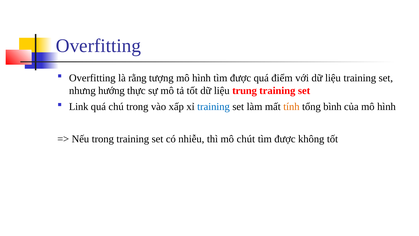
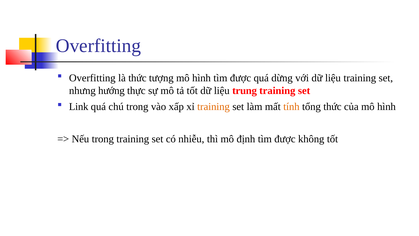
là rằng: rằng -> thức (137, 78)
điểm: điểm -> dừng (282, 78)
training colour: blue -> orange (214, 107)
tổng bình: bình -> thức (332, 107)
chút: chút -> định (246, 139)
